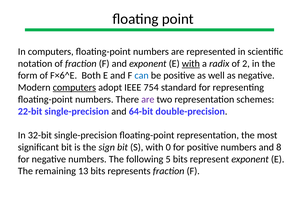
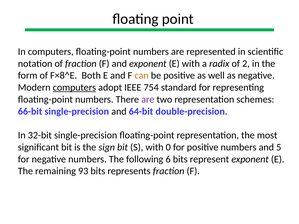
with underline: present -> none (191, 64)
F×6^E: F×6^E -> F×8^E (64, 76)
can colour: blue -> orange (142, 76)
22-bit: 22-bit -> 66-bit (30, 111)
8: 8 -> 5 (279, 147)
5: 5 -> 6 (168, 159)
13: 13 -> 93 (83, 171)
